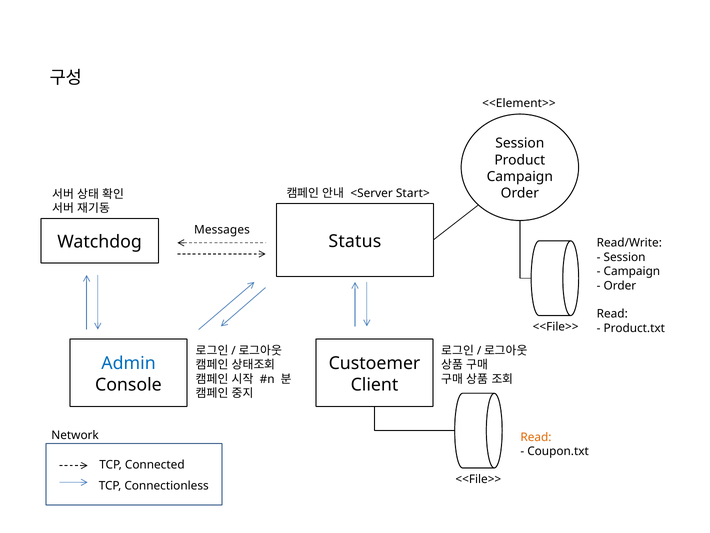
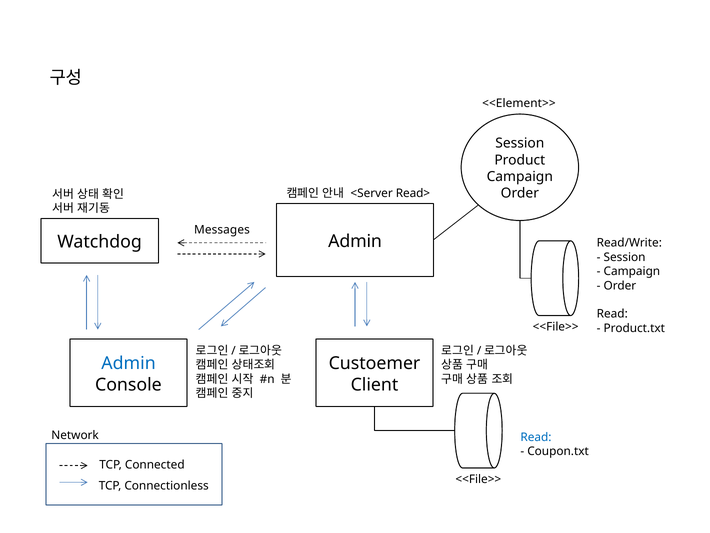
Start>: Start> -> Read> (413, 193)
Status: Status -> Admin (355, 241)
Read colour: orange -> blue (536, 437)
